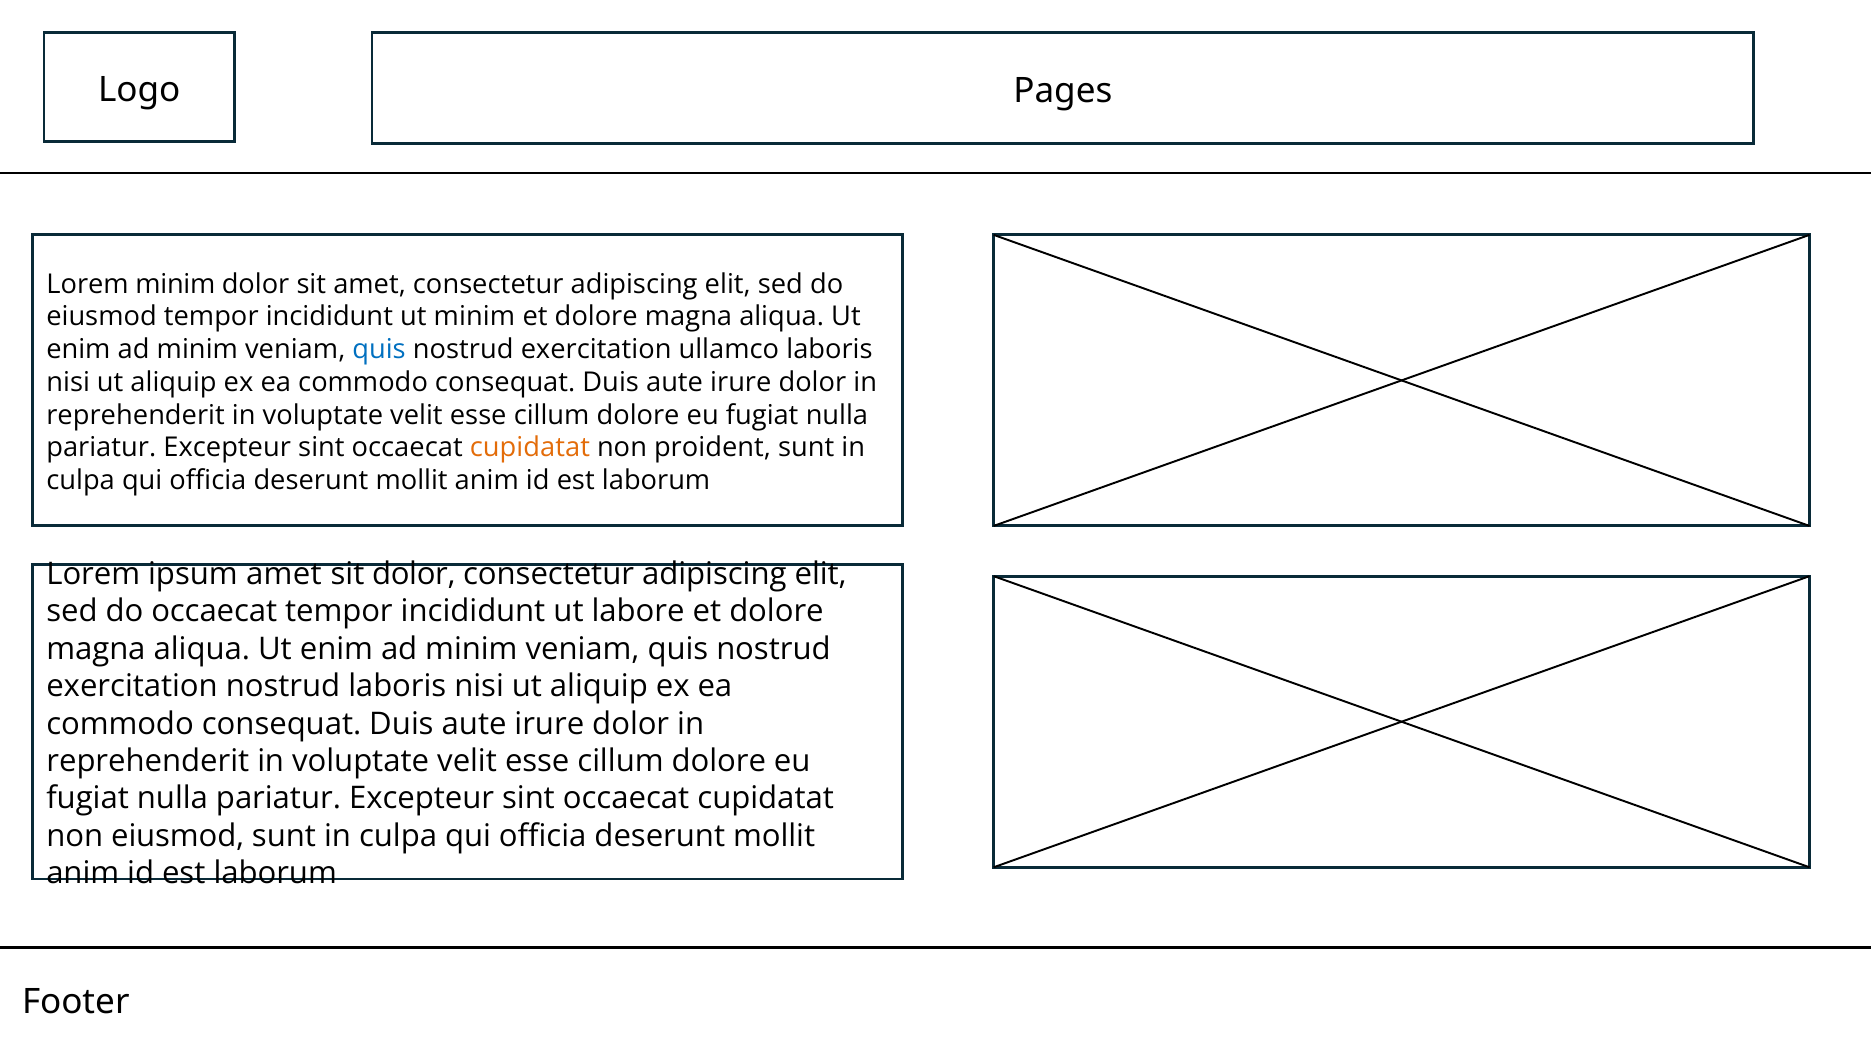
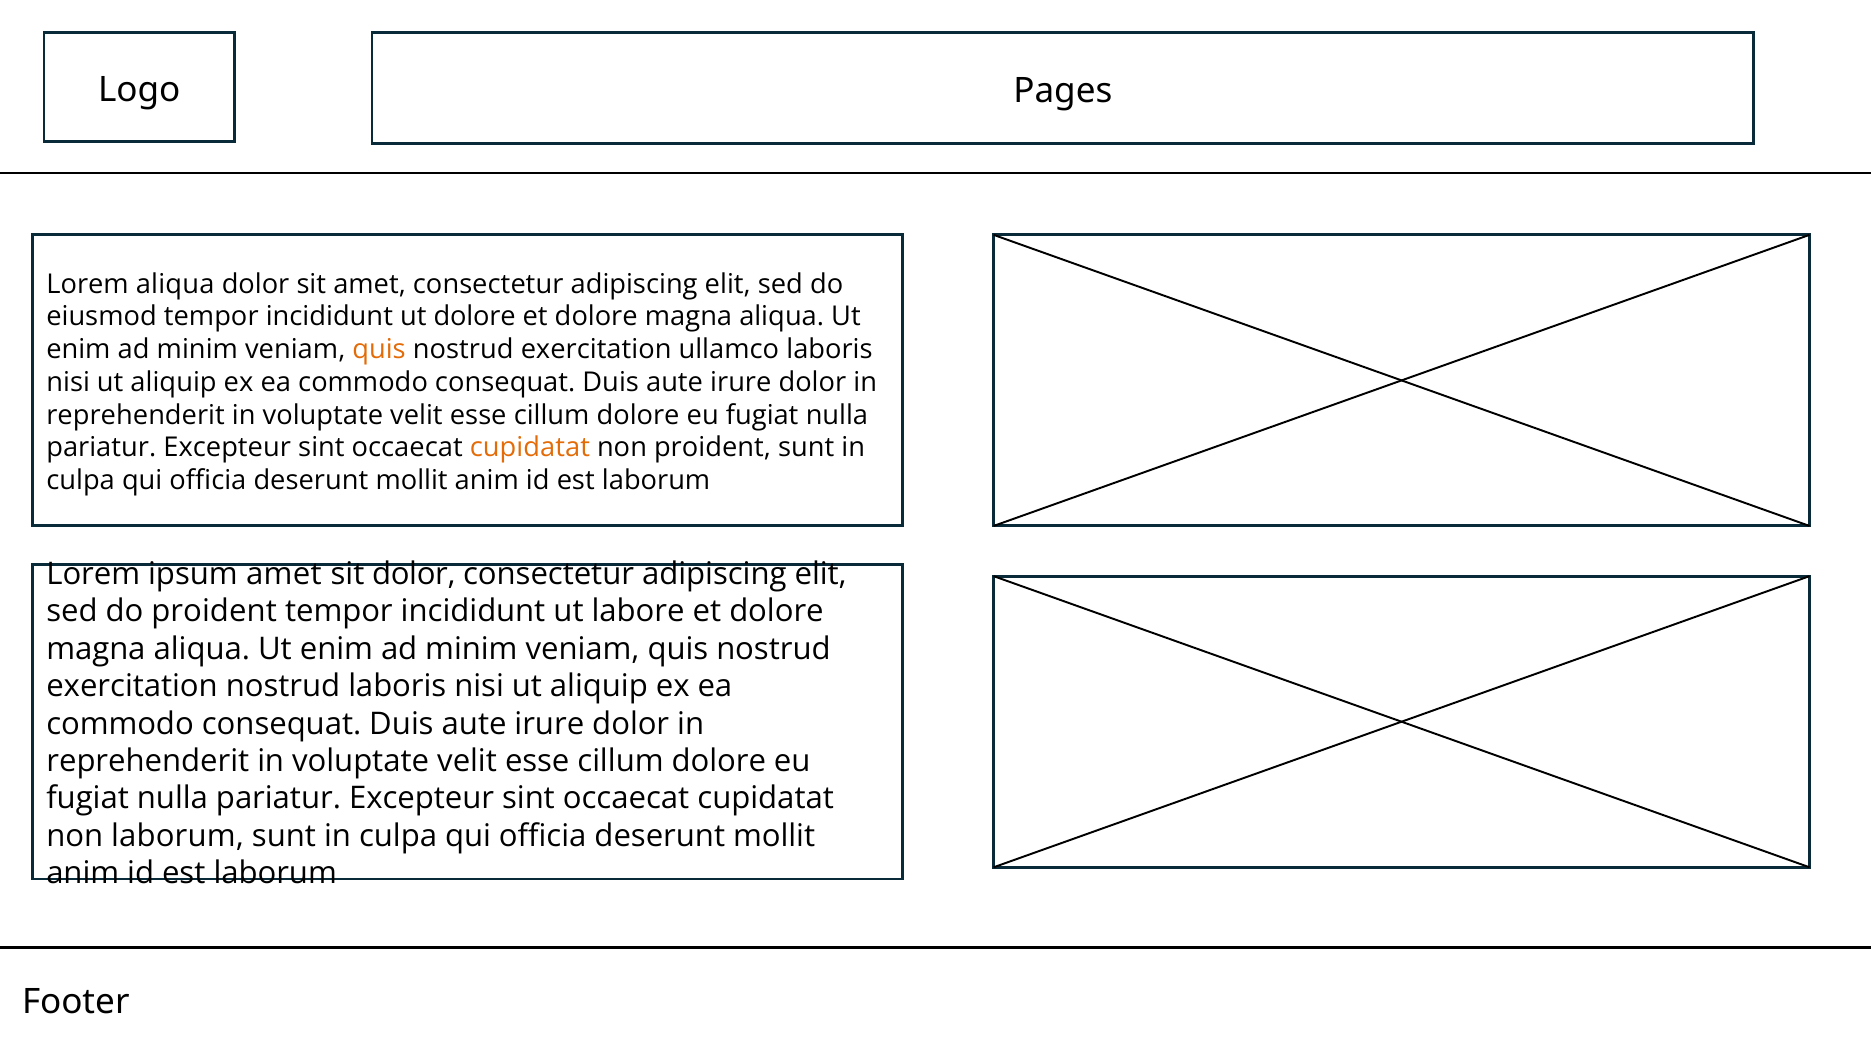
Lorem minim: minim -> aliqua (175, 284)
ut minim: minim -> dolore (475, 317)
quis colour: blue -> orange (379, 350)
do occaecat: occaecat -> proident (214, 612)
non eiusmod: eiusmod -> laborum (178, 836)
